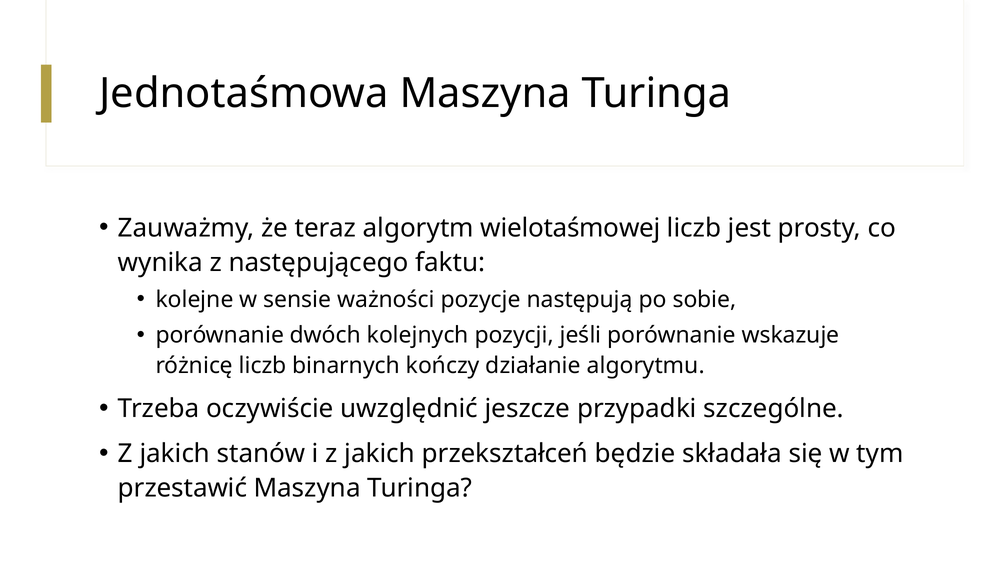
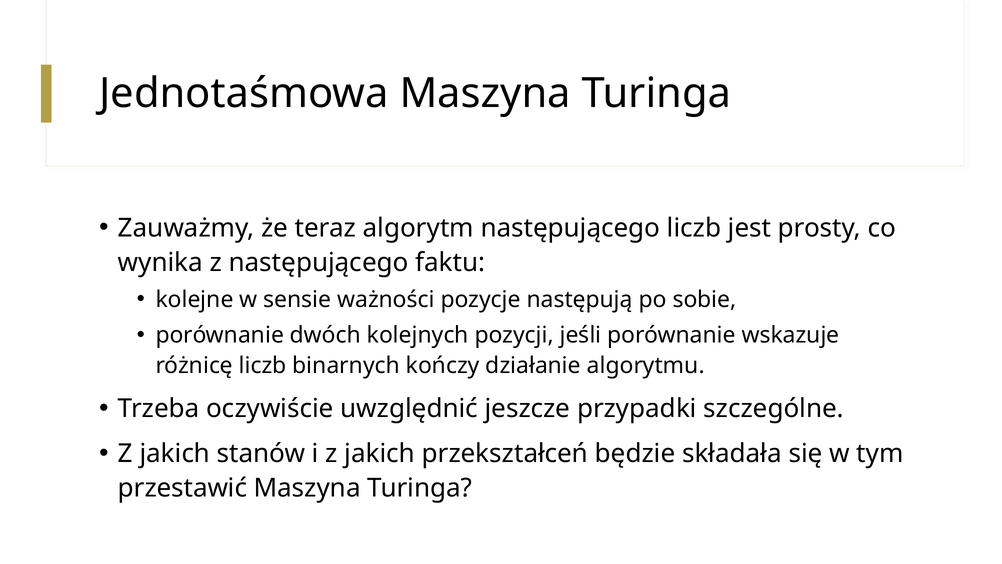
algorytm wielotaśmowej: wielotaśmowej -> następującego (570, 228)
